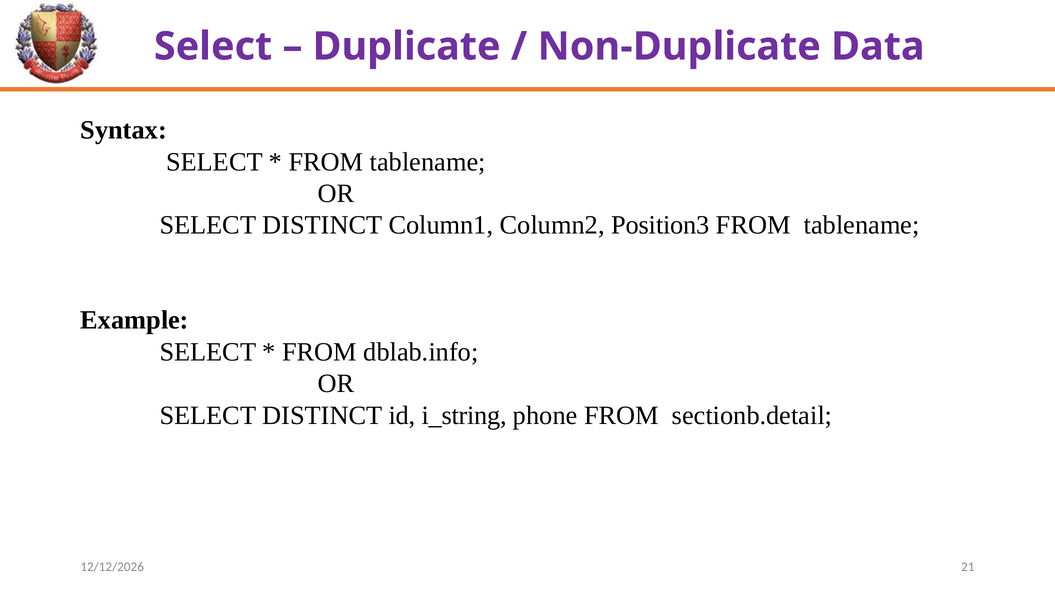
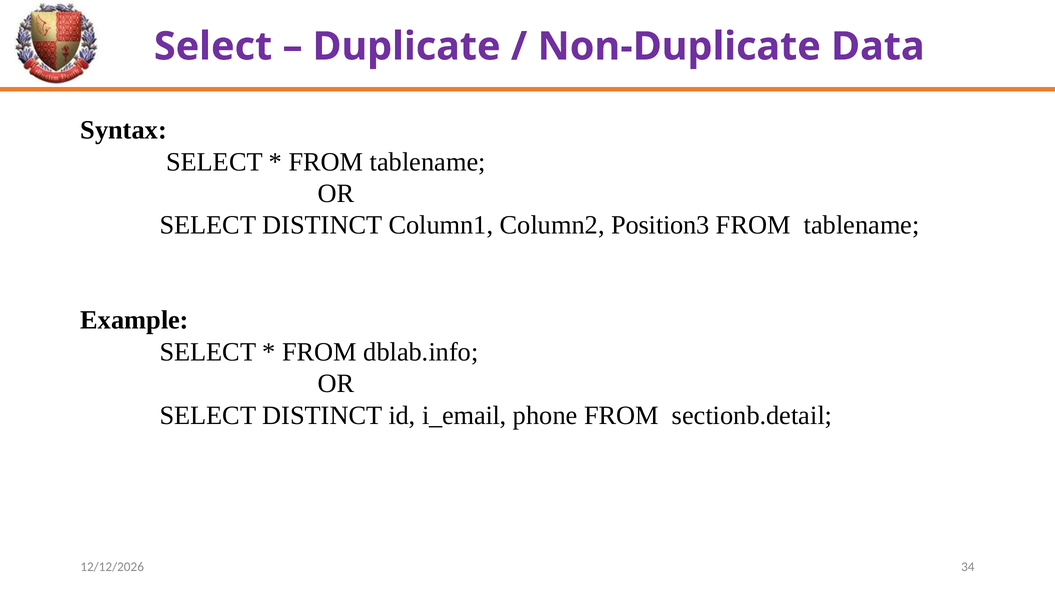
i_string: i_string -> i_email (464, 415)
21: 21 -> 34 (968, 567)
